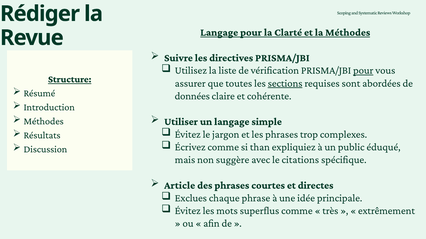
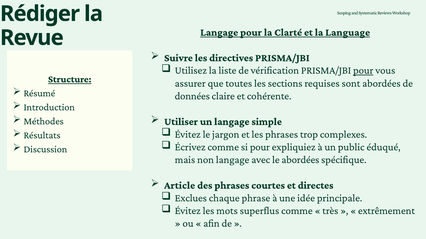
la Méthodes: Méthodes -> Language (348, 32)
sections underline: present -> none (285, 83)
si than: than -> pour (260, 147)
non suggère: suggère -> langage (233, 160)
le citations: citations -> abordées (300, 160)
